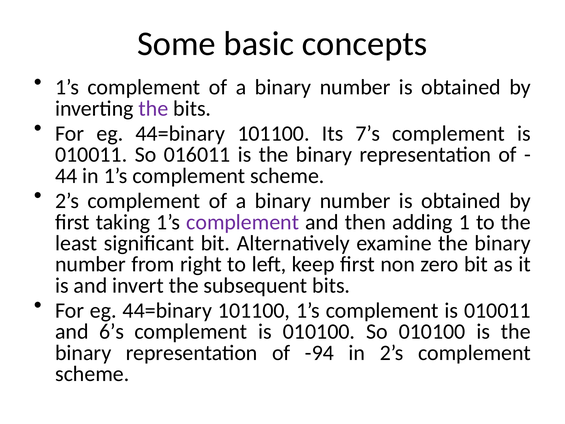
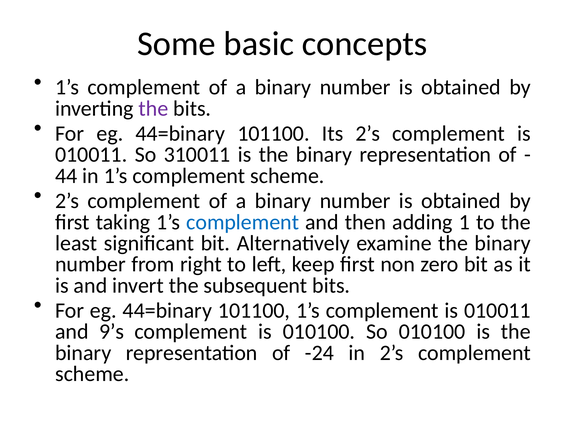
Its 7’s: 7’s -> 2’s (368, 134)
016011: 016011 -> 310011 (197, 155)
complement colour: purple -> blue (243, 222)
6’s: 6’s -> 9’s (112, 332)
-94: -94 -> -24 (319, 353)
